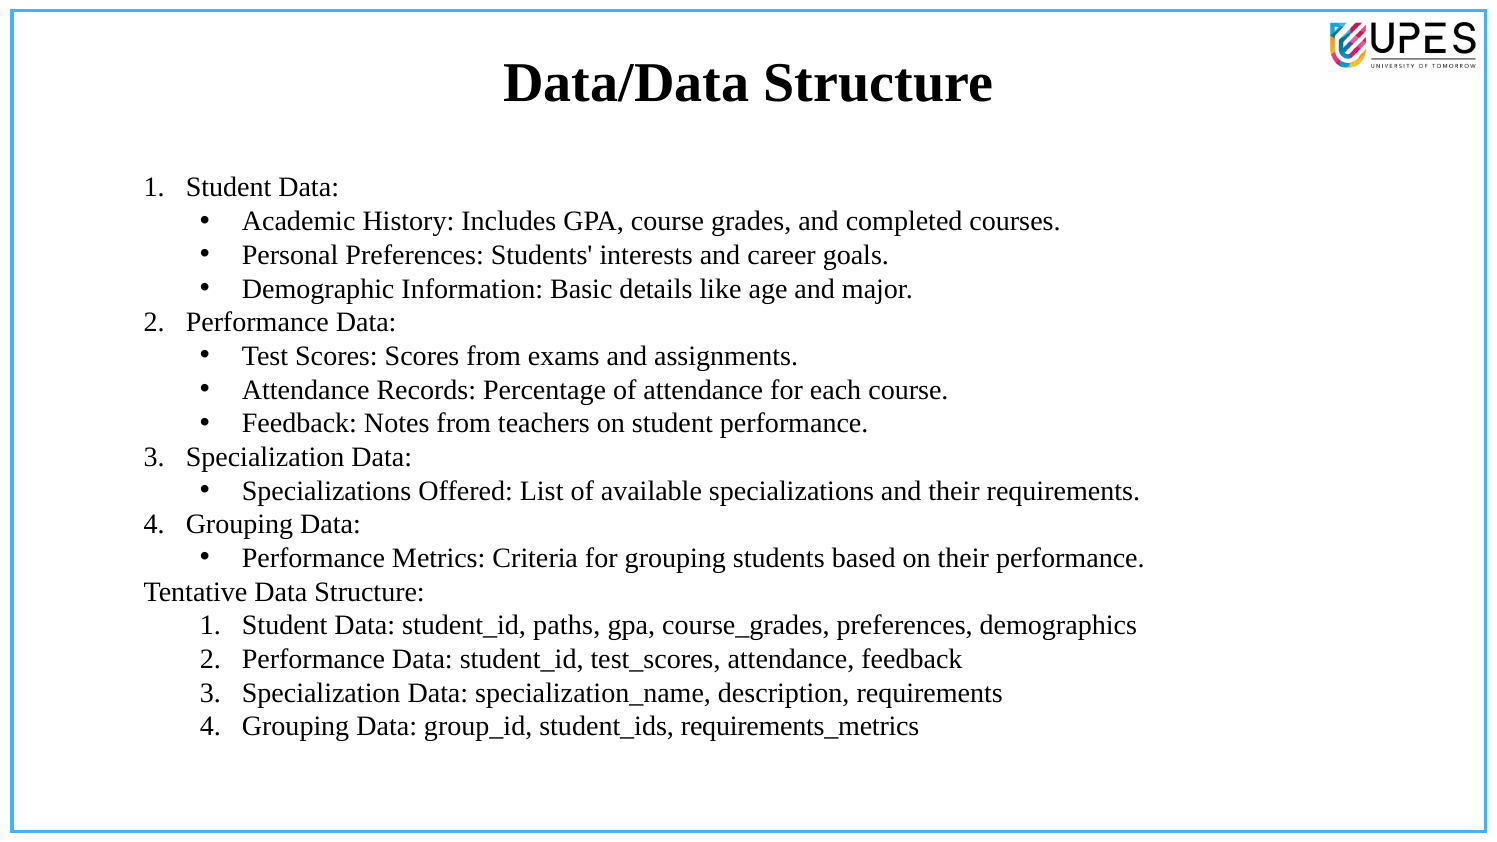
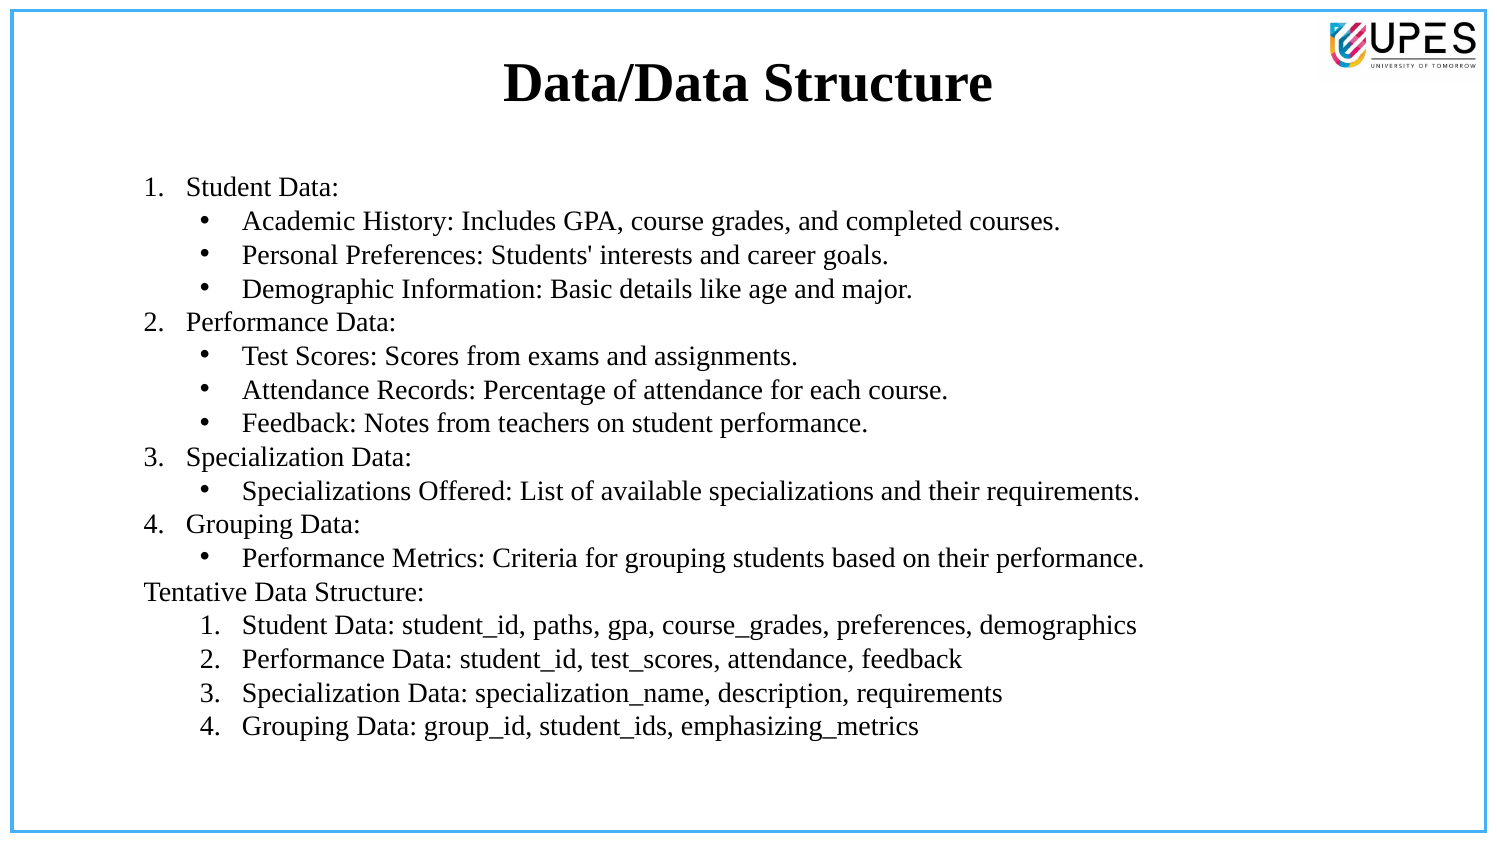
requirements_metrics: requirements_metrics -> emphasizing_metrics (800, 727)
